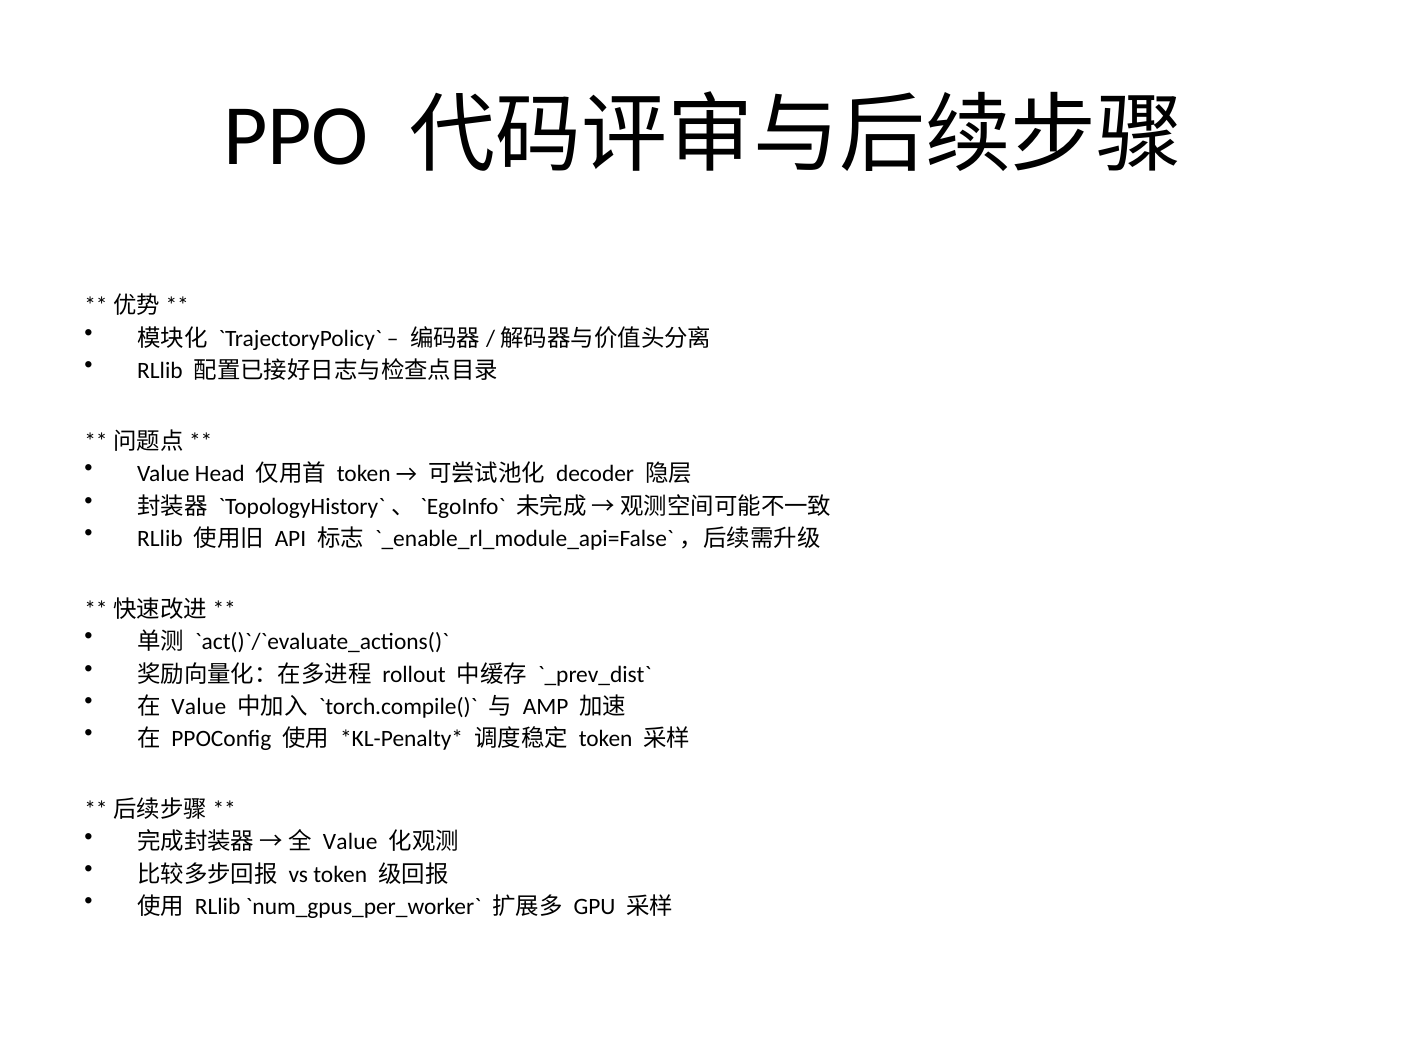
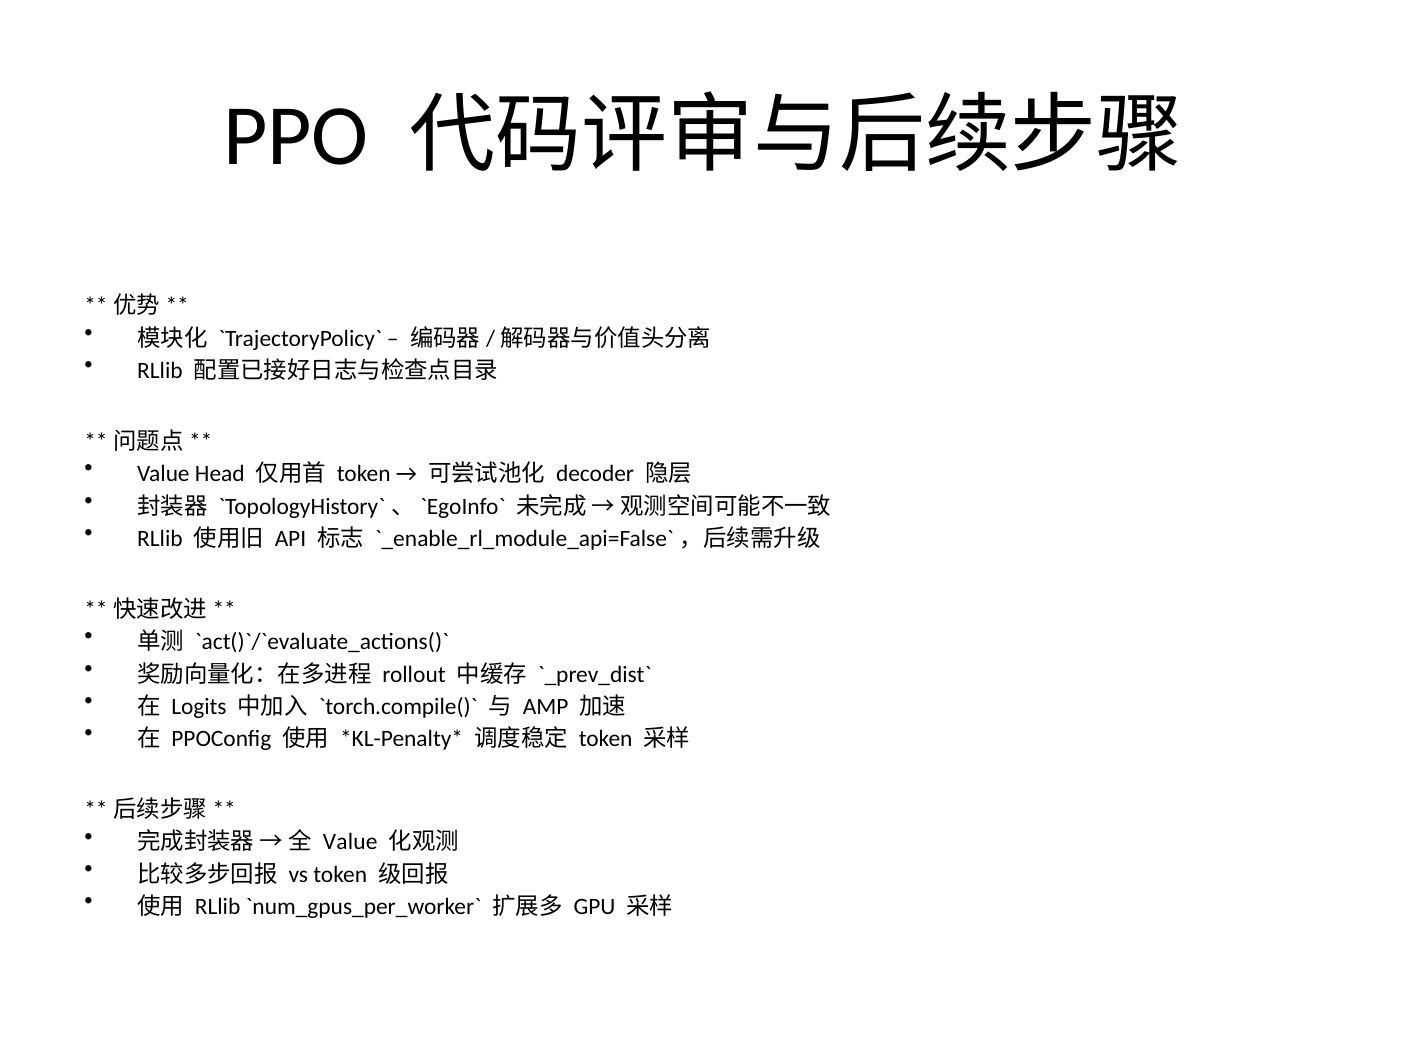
Value: Value -> Logits (199, 707)
